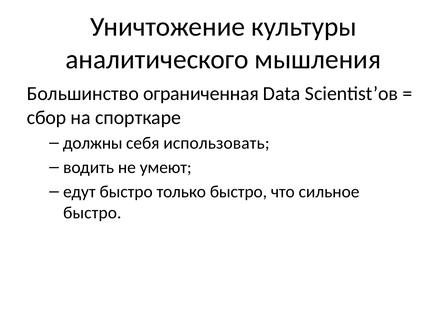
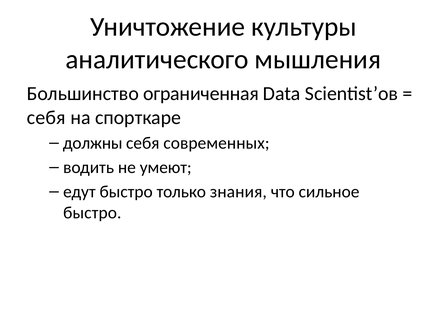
сбор: сбор -> себя (46, 118)
использовать: использовать -> современных (216, 143)
только быстро: быстро -> знания (238, 192)
